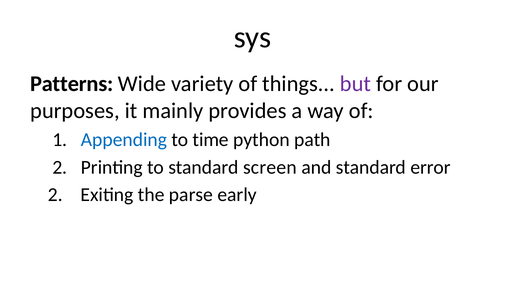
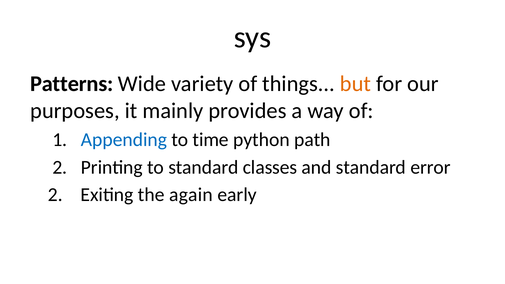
but colour: purple -> orange (355, 84)
screen: screen -> classes (270, 167)
parse: parse -> again (191, 195)
